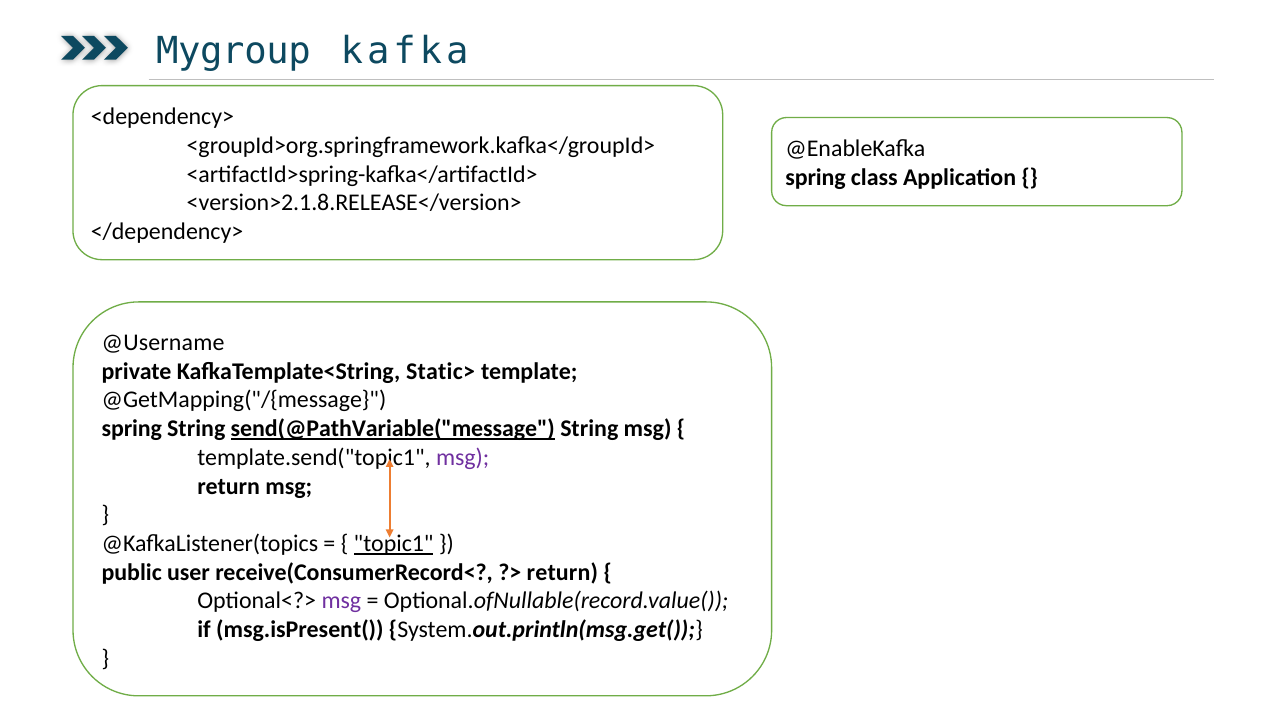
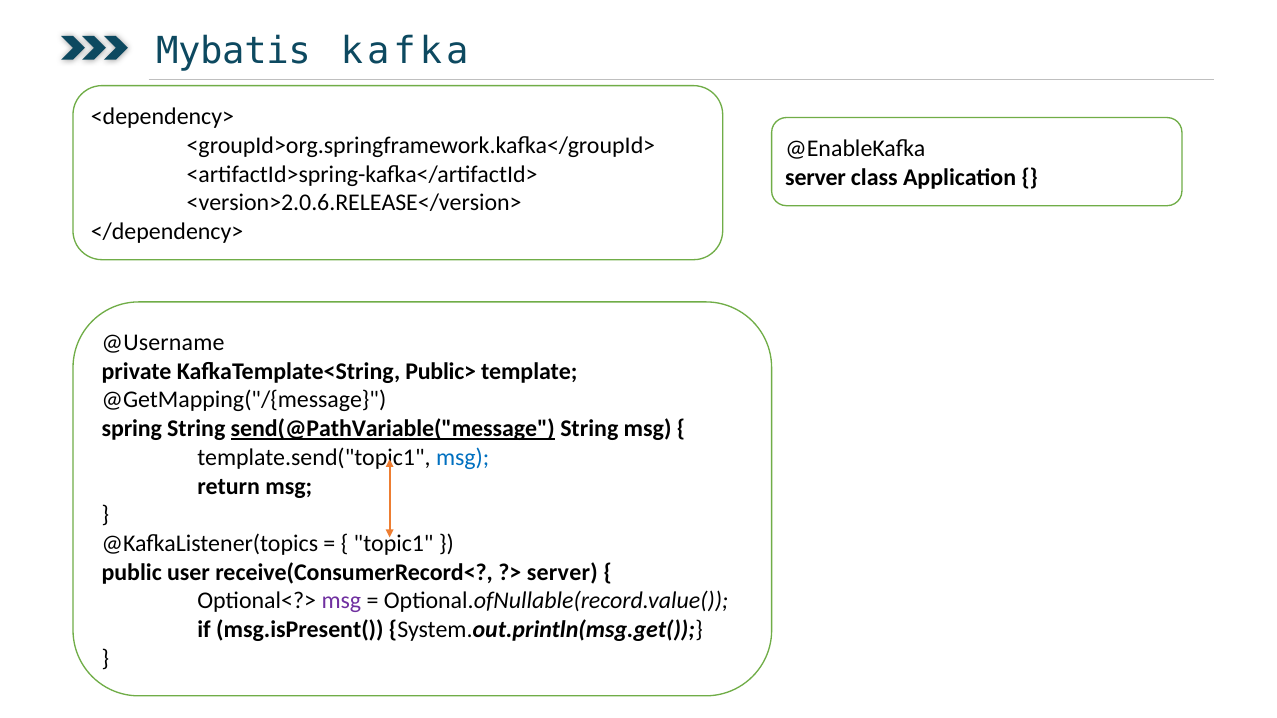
Mygroup: Mygroup -> Mybatis (233, 51)
spring: spring -> server (816, 178)
<version>2.1.8.RELEASE</version>: <version>2.1.8.RELEASE</version> -> <version>2.0.6.RELEASE</version> (354, 203)
Static>: Static> -> Public> (441, 371)
msg colour: purple -> blue (463, 458)
topic1 underline: present -> none (394, 544)
return: return -> server (562, 573)
